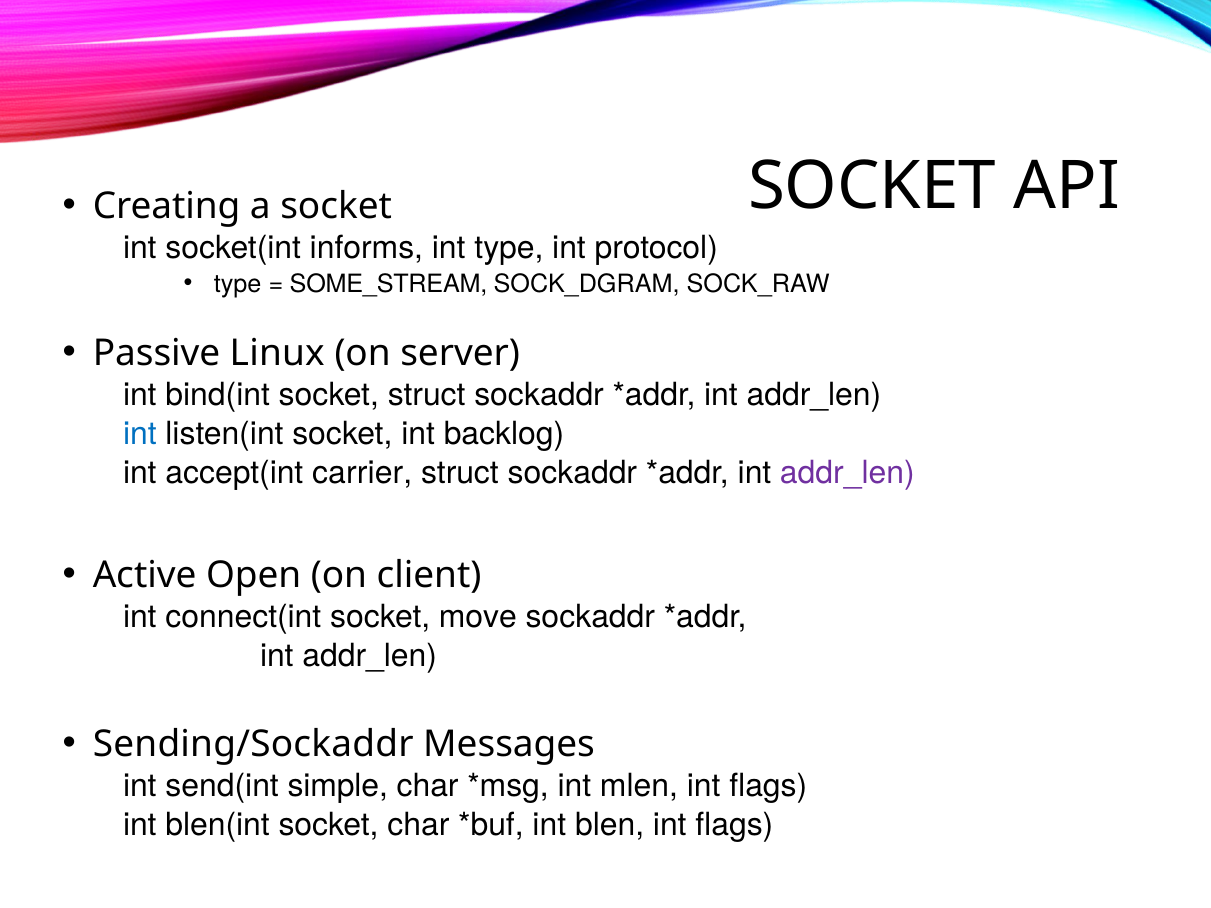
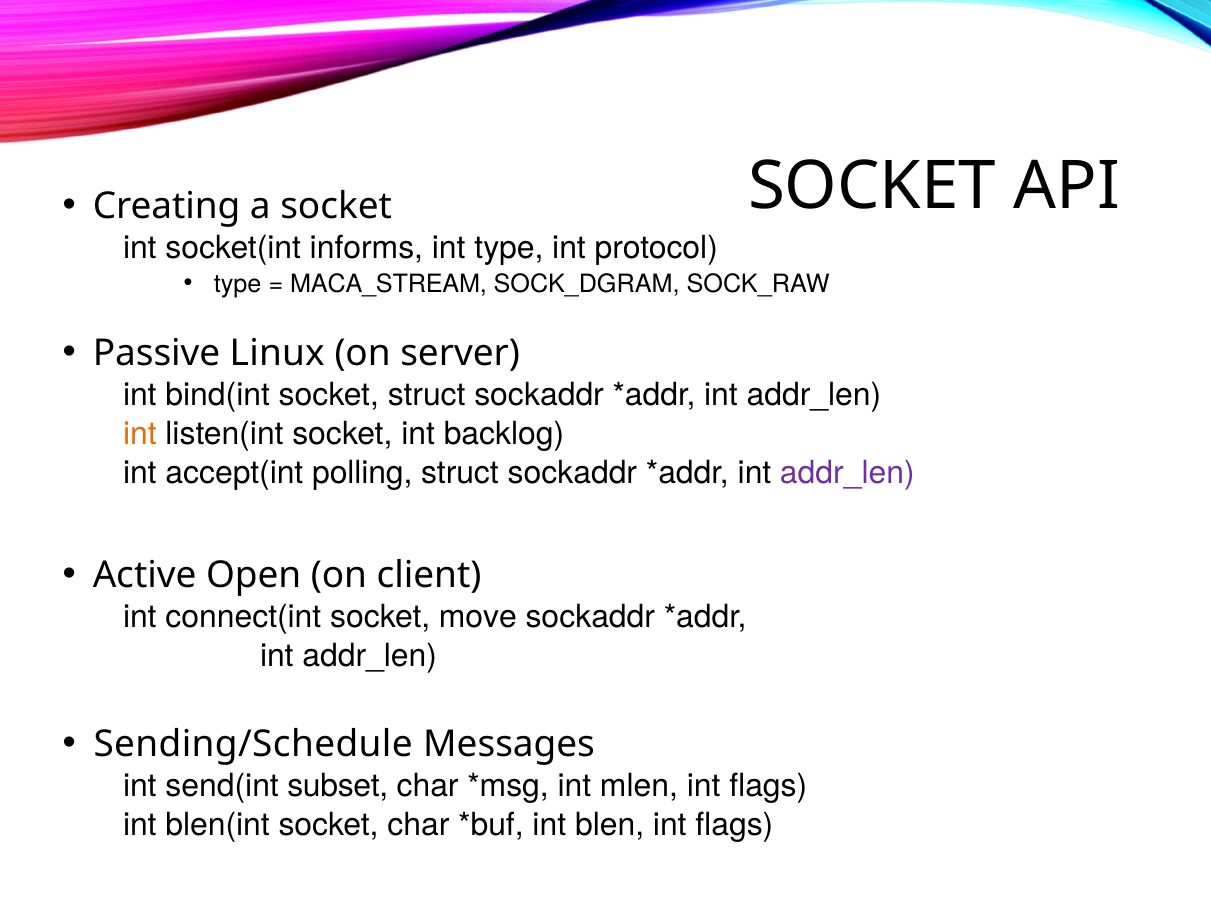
SOME_STREAM: SOME_STREAM -> MACA_STREAM (389, 284)
int colour: blue -> orange (140, 434)
carrier: carrier -> polling (362, 473)
Sending/Sockaddr: Sending/Sockaddr -> Sending/Schedule (253, 745)
simple: simple -> subset (338, 787)
